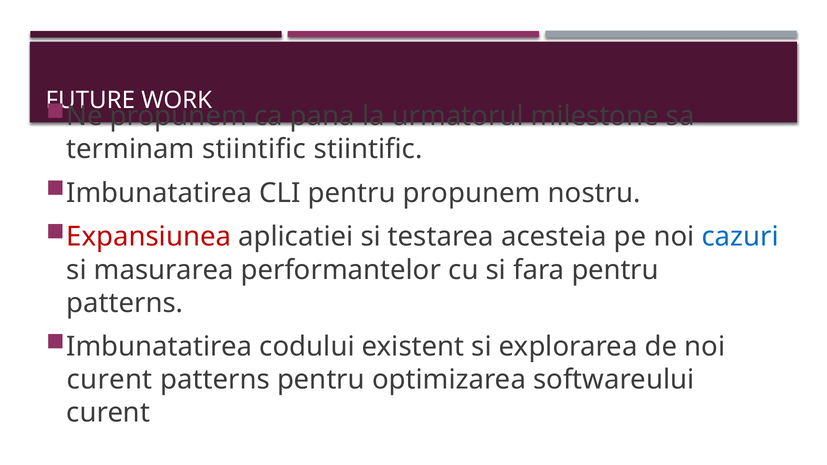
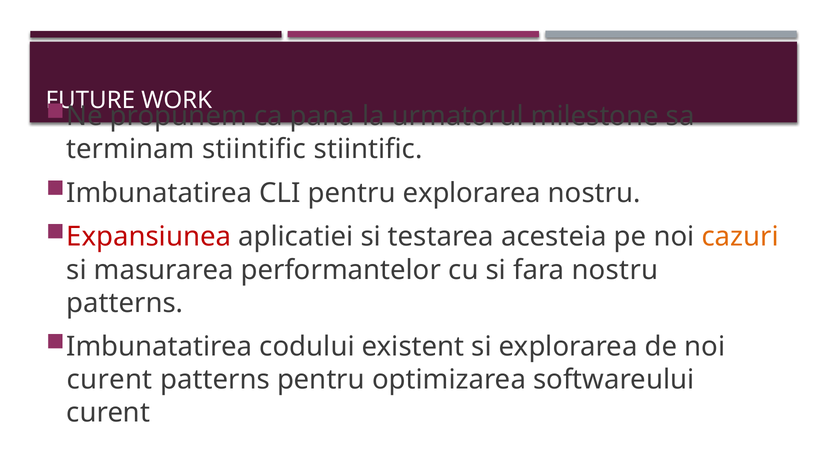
pentru propunem: propunem -> explorarea (472, 193)
cazuri colour: blue -> orange (740, 237)
fara pentru: pentru -> nostru (615, 270)
